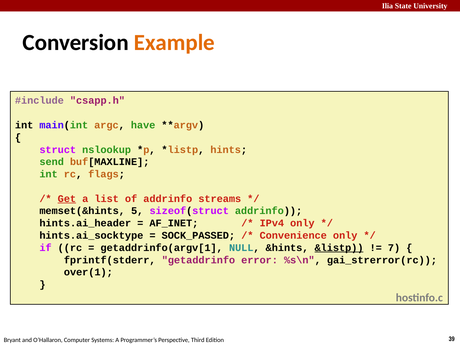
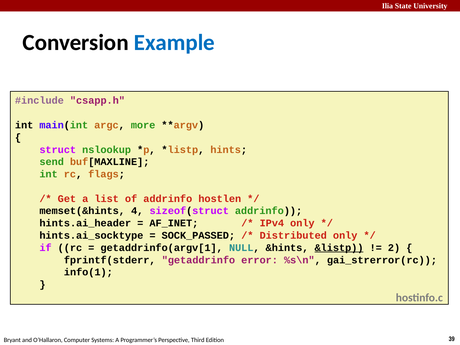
Example colour: orange -> blue (174, 43)
have: have -> more (143, 125)
Get underline: present -> none (67, 199)
streams: streams -> hostlen (220, 199)
5: 5 -> 4 (137, 211)
Convenience: Convenience -> Distributed (293, 235)
7: 7 -> 2 (394, 248)
over(1: over(1 -> info(1 (88, 272)
